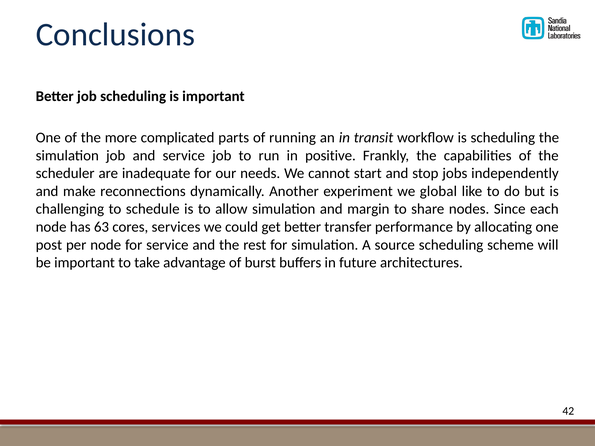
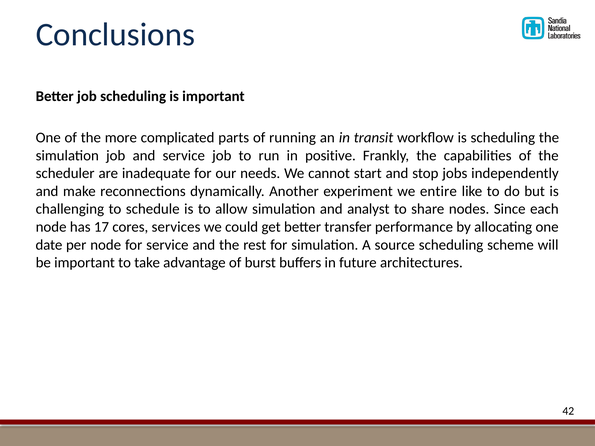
global: global -> entire (438, 191)
margin: margin -> analyst (368, 209)
63: 63 -> 17 (101, 227)
post: post -> date (49, 245)
